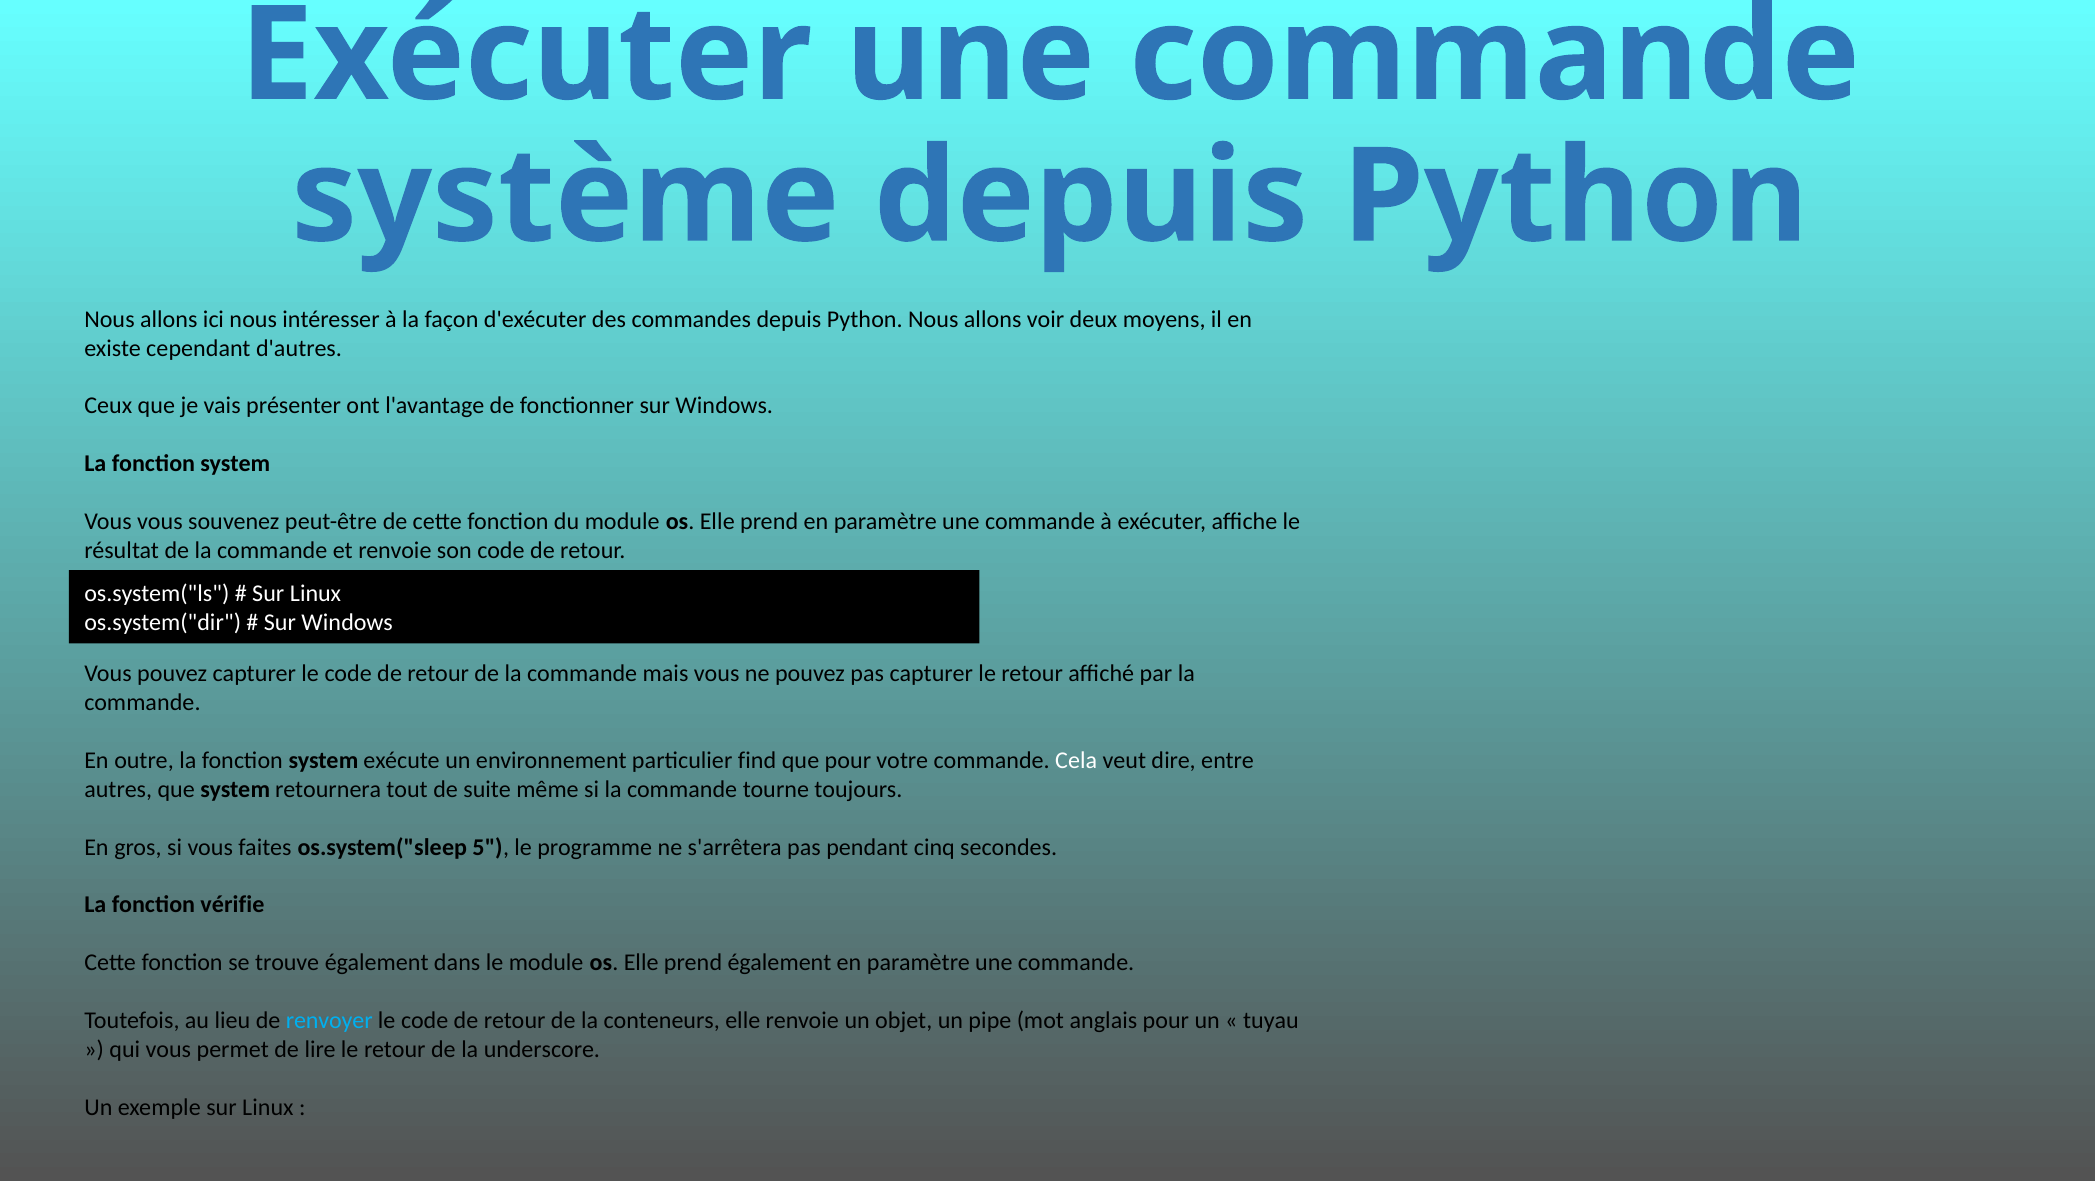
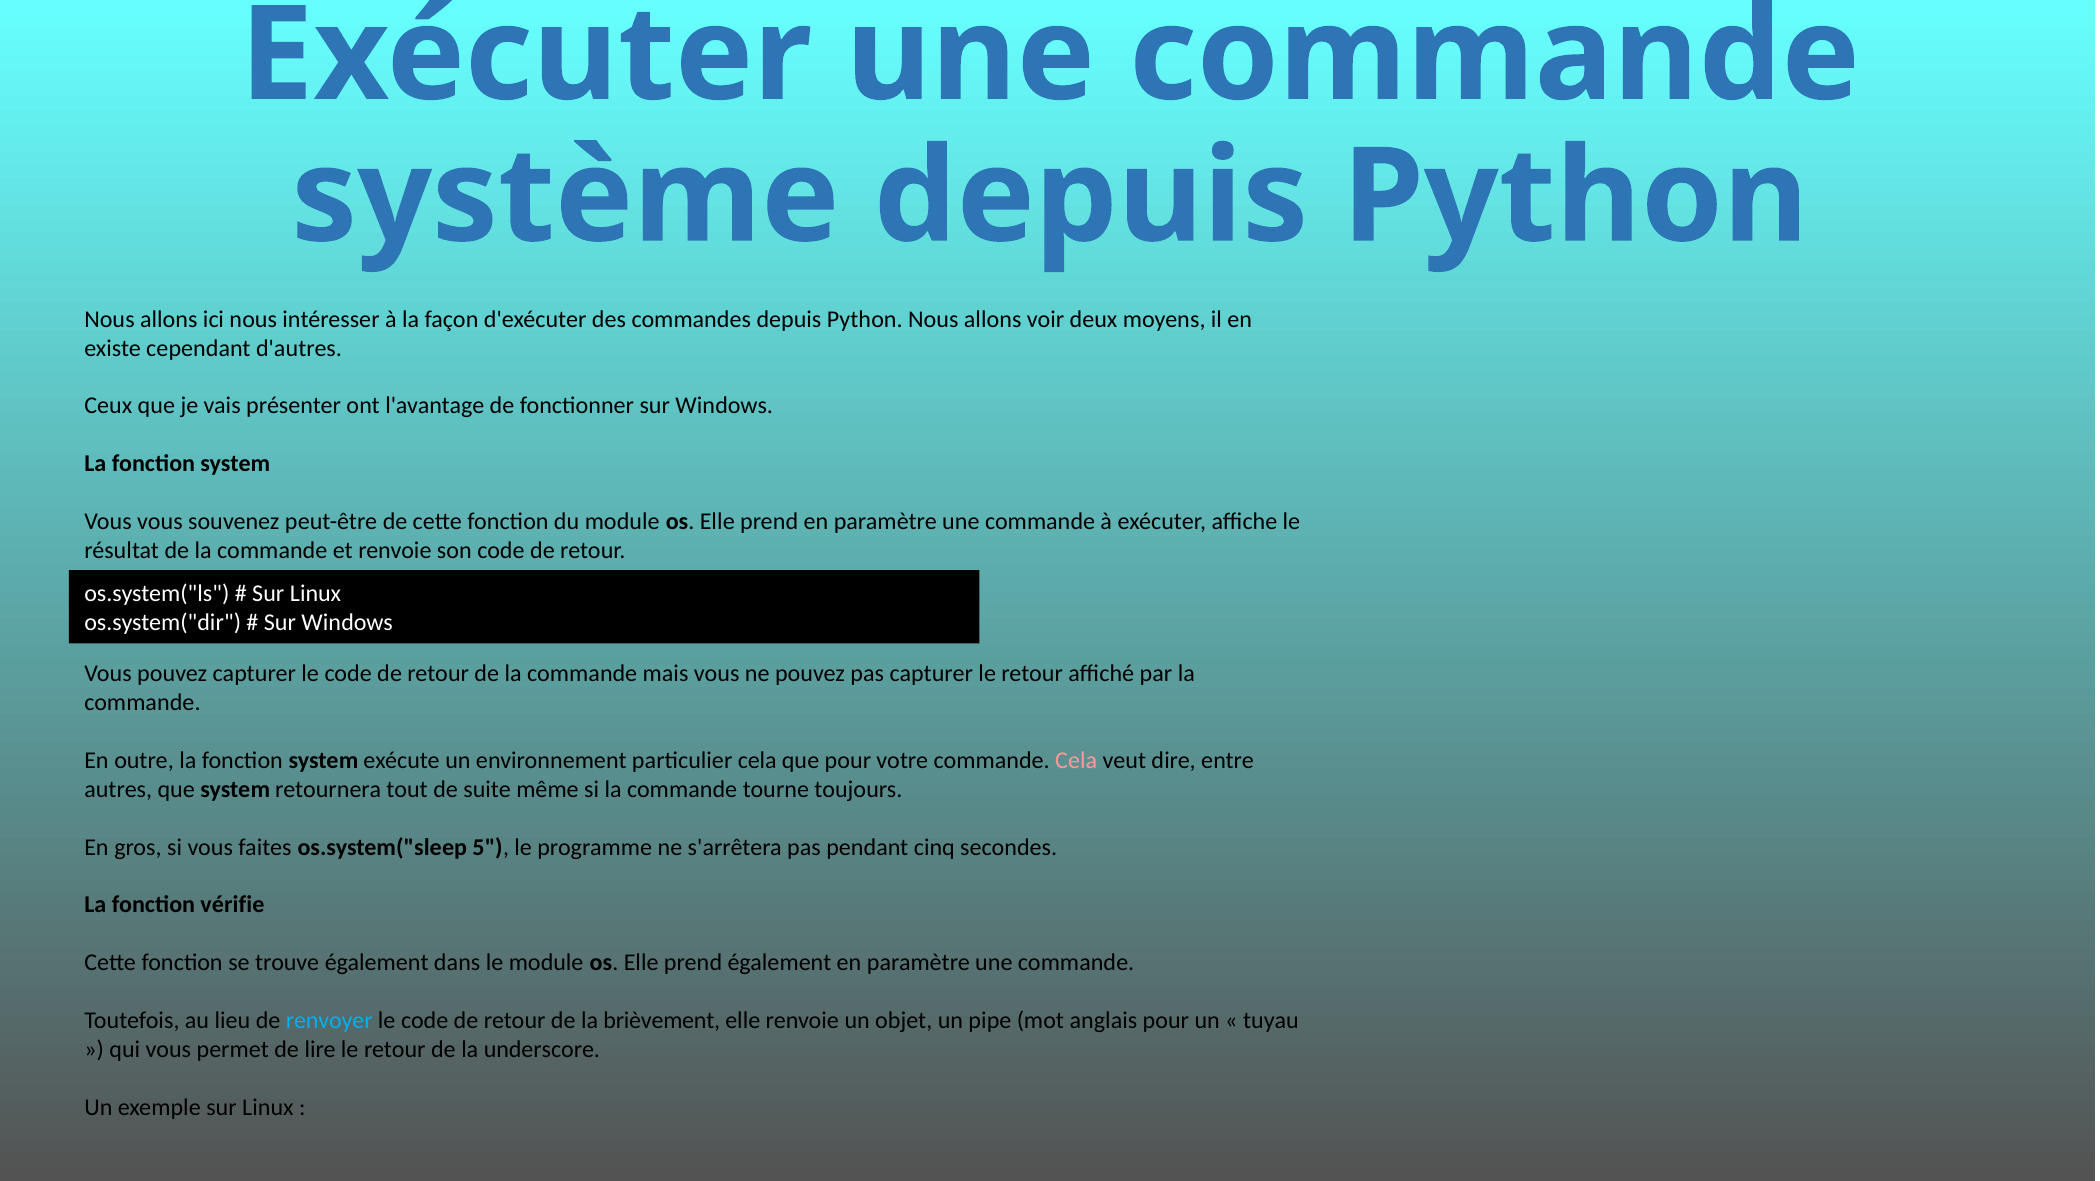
particulier find: find -> cela (757, 761)
Cela colour: white -> pink (1076, 761)
conteneurs: conteneurs -> brièvement (662, 1021)
